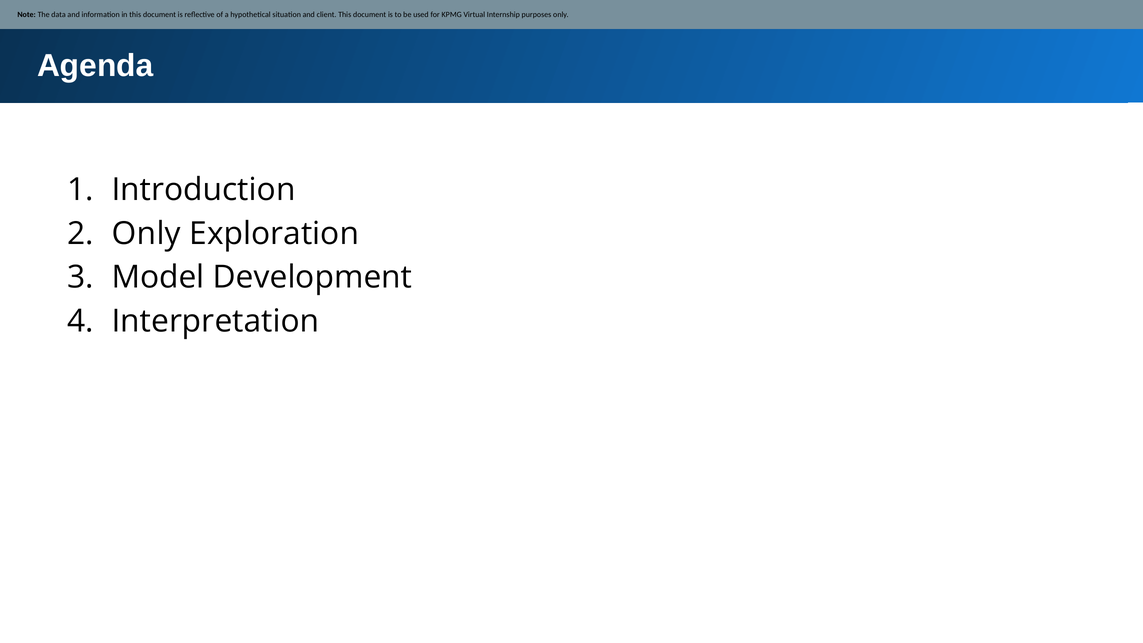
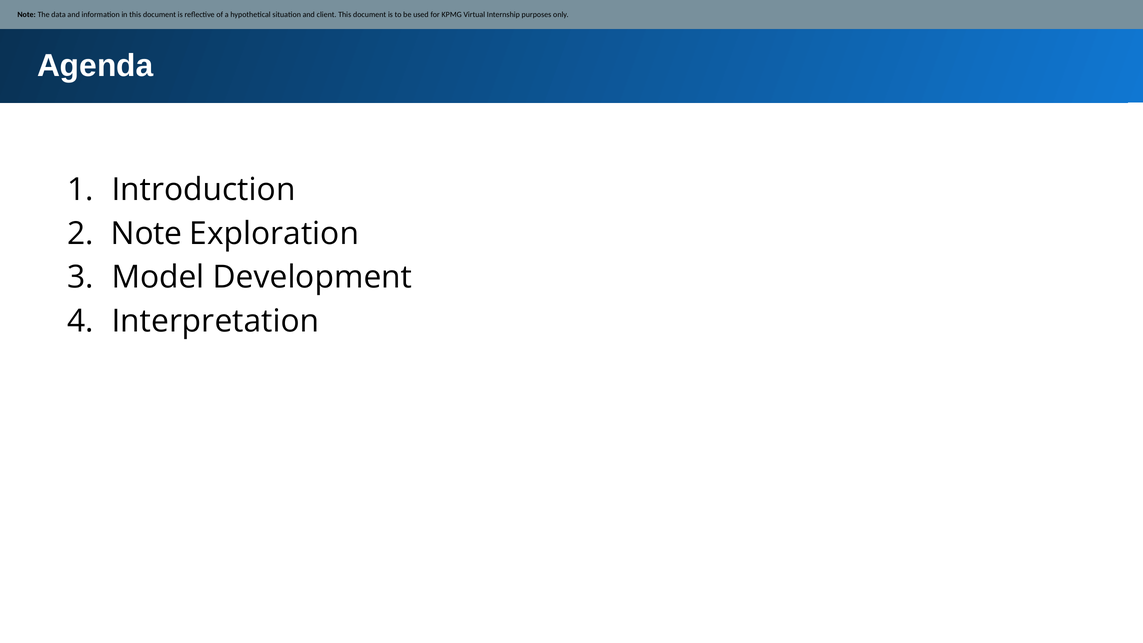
Only: Only -> Note (147, 234)
